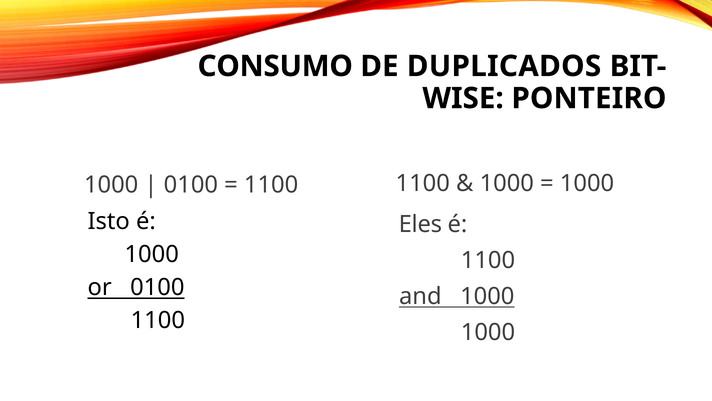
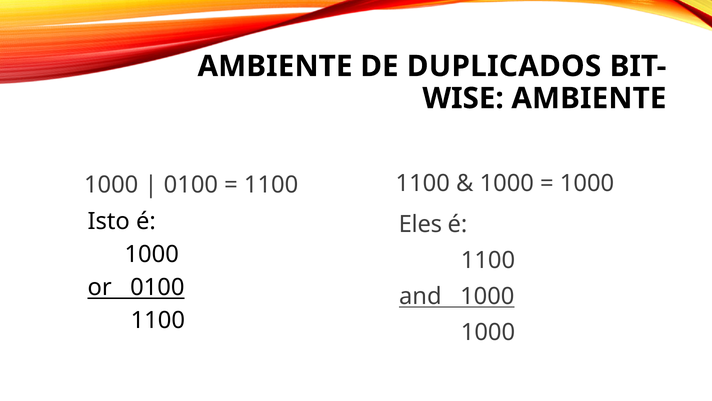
CONSUMO: CONSUMO -> AMBIENTE (275, 66)
PONTEIRO: PONTEIRO -> AMBIENTE (589, 98)
